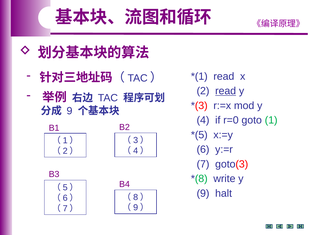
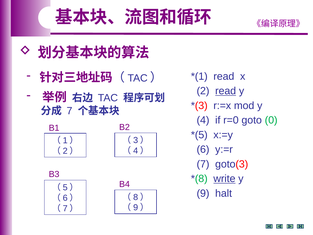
9: 9 -> 7 (70, 111)
1: 1 -> 0 (271, 120)
write underline: none -> present (224, 179)
